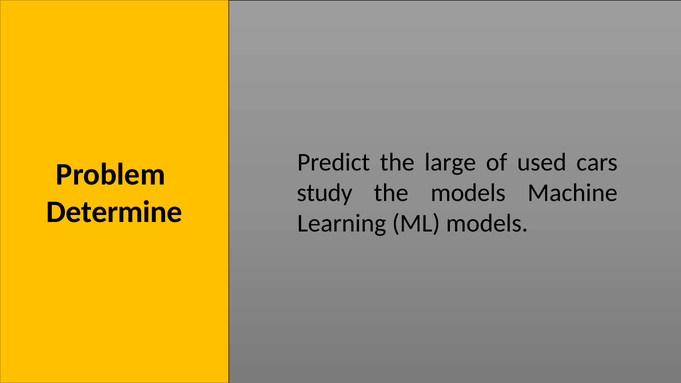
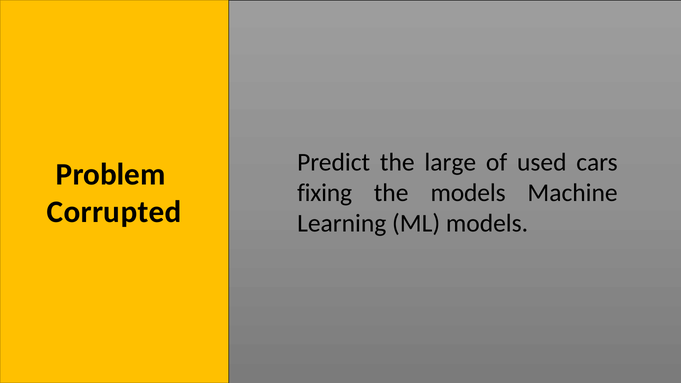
study: study -> fixing (325, 193)
Determine: Determine -> Corrupted (114, 212)
